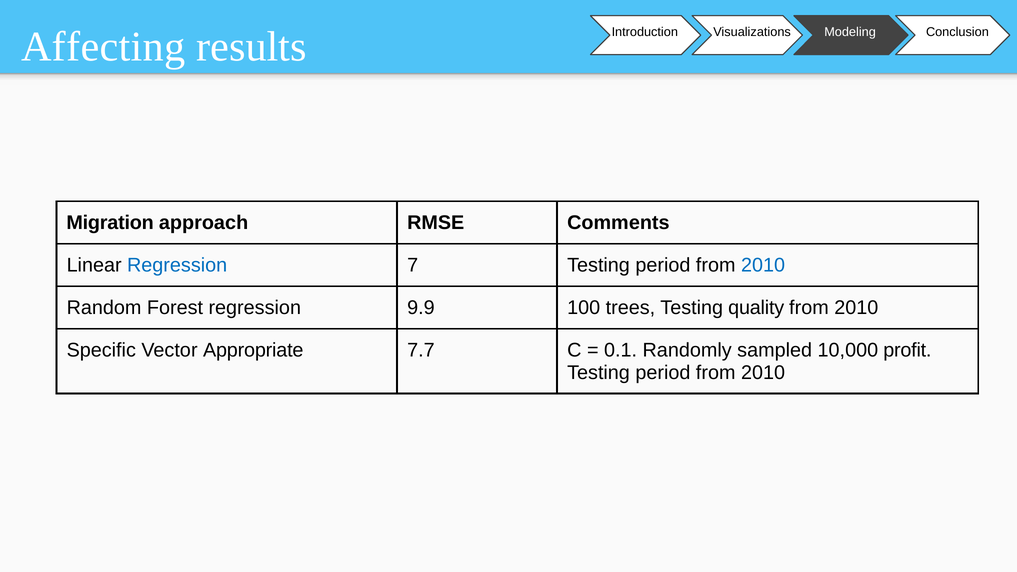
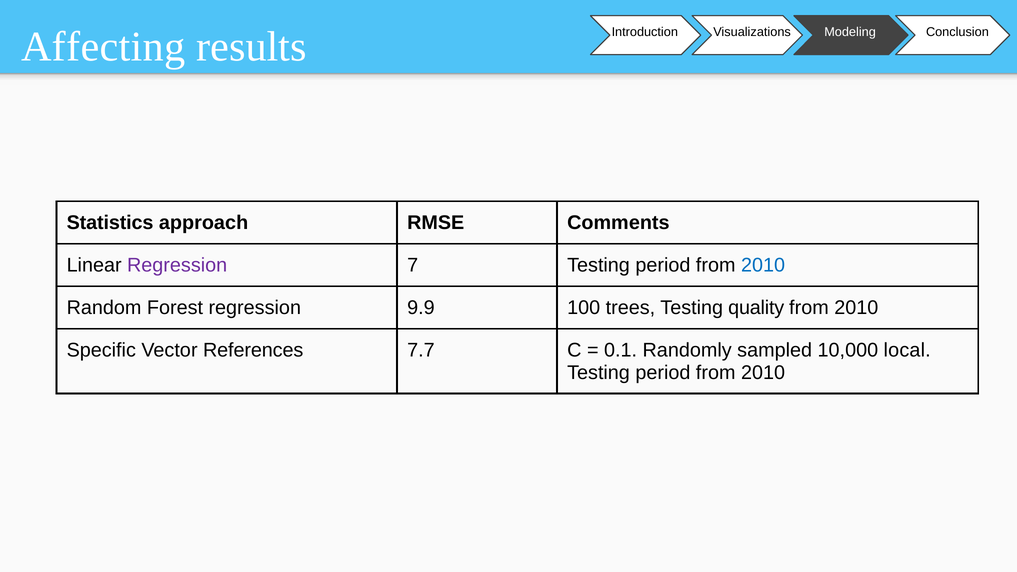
Migration: Migration -> Statistics (110, 223)
Regression colour: blue -> purple (177, 265)
Appropriate: Appropriate -> References (253, 350)
profit: profit -> local (907, 350)
